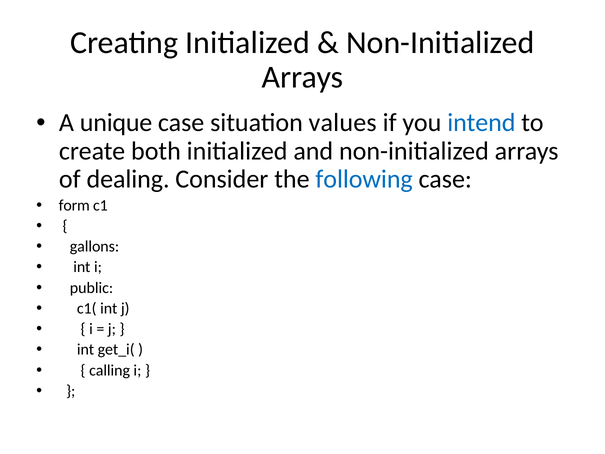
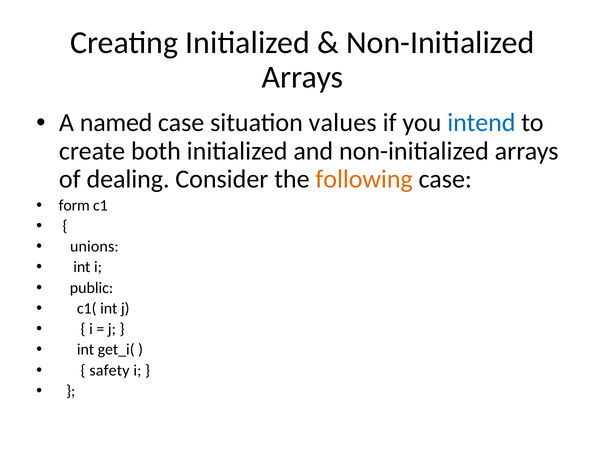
unique: unique -> named (116, 123)
following colour: blue -> orange (364, 179)
gallons: gallons -> unions (94, 246)
calling: calling -> safety (109, 370)
